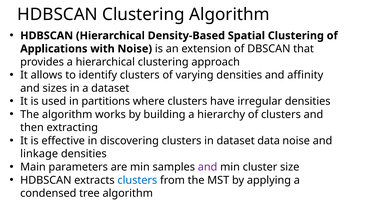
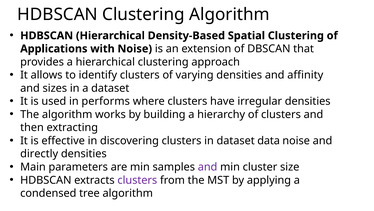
partitions: partitions -> performs (106, 101)
linkage: linkage -> directly (39, 153)
clusters colour: blue -> purple (137, 180)
